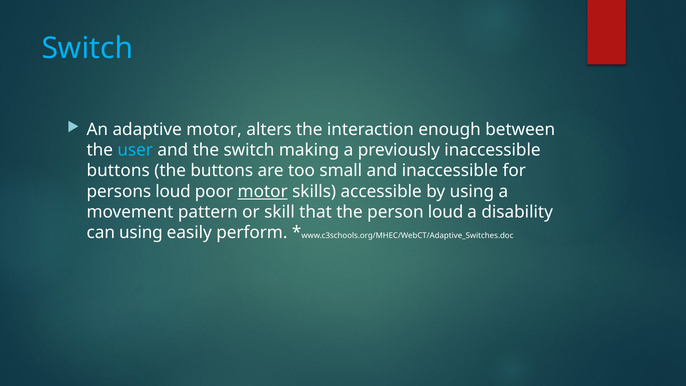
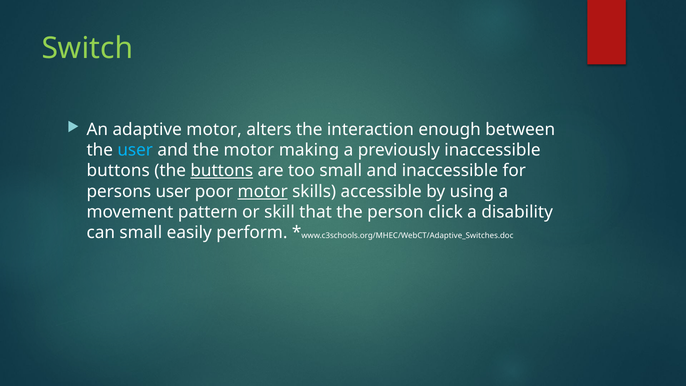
Switch colour: light blue -> light green (87, 48)
the switch: switch -> motor (249, 150)
buttons underline: none -> present (222, 171)
persons loud: loud -> user (173, 191)
person loud: loud -> click (445, 212)
can using: using -> small (141, 232)
